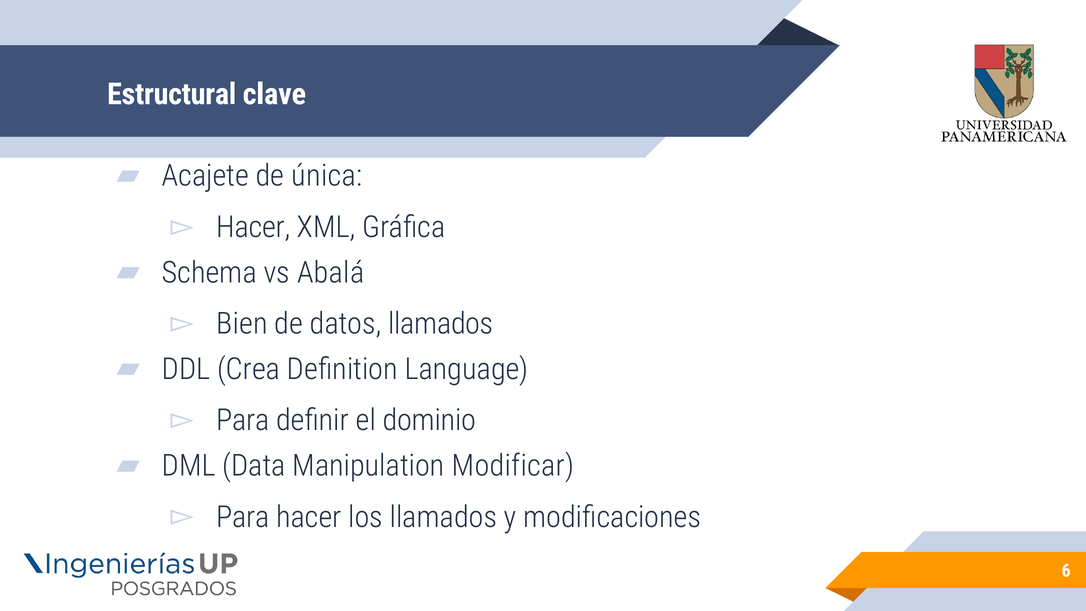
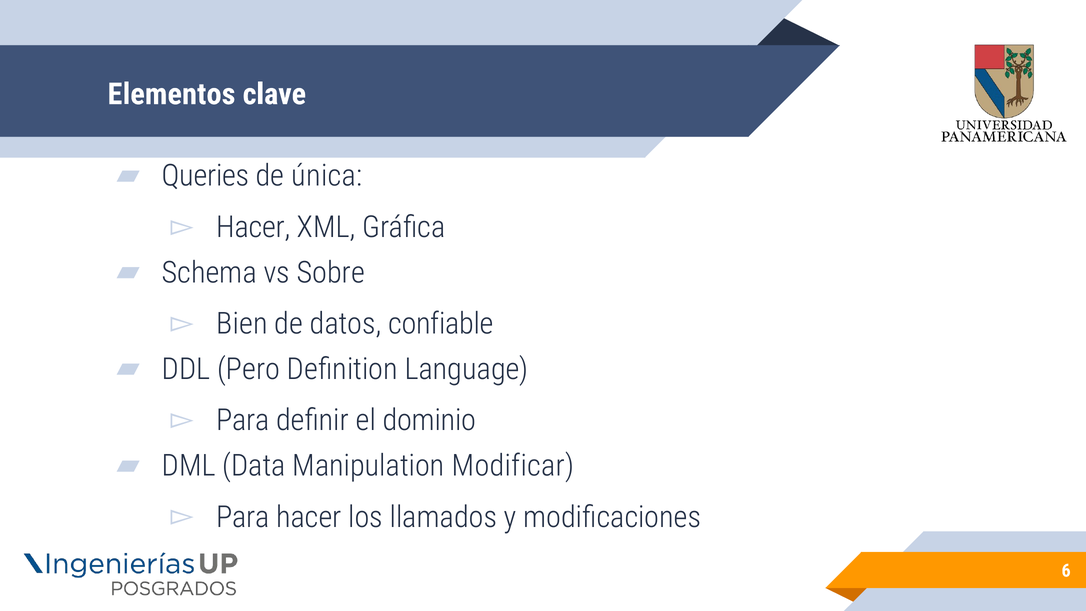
Estructural: Estructural -> Elementos (171, 94)
Acajete: Acajete -> Queries (206, 176)
Abalá: Abalá -> Sobre (331, 273)
datos llamados: llamados -> confiable (441, 324)
Crea: Crea -> Pero (249, 369)
